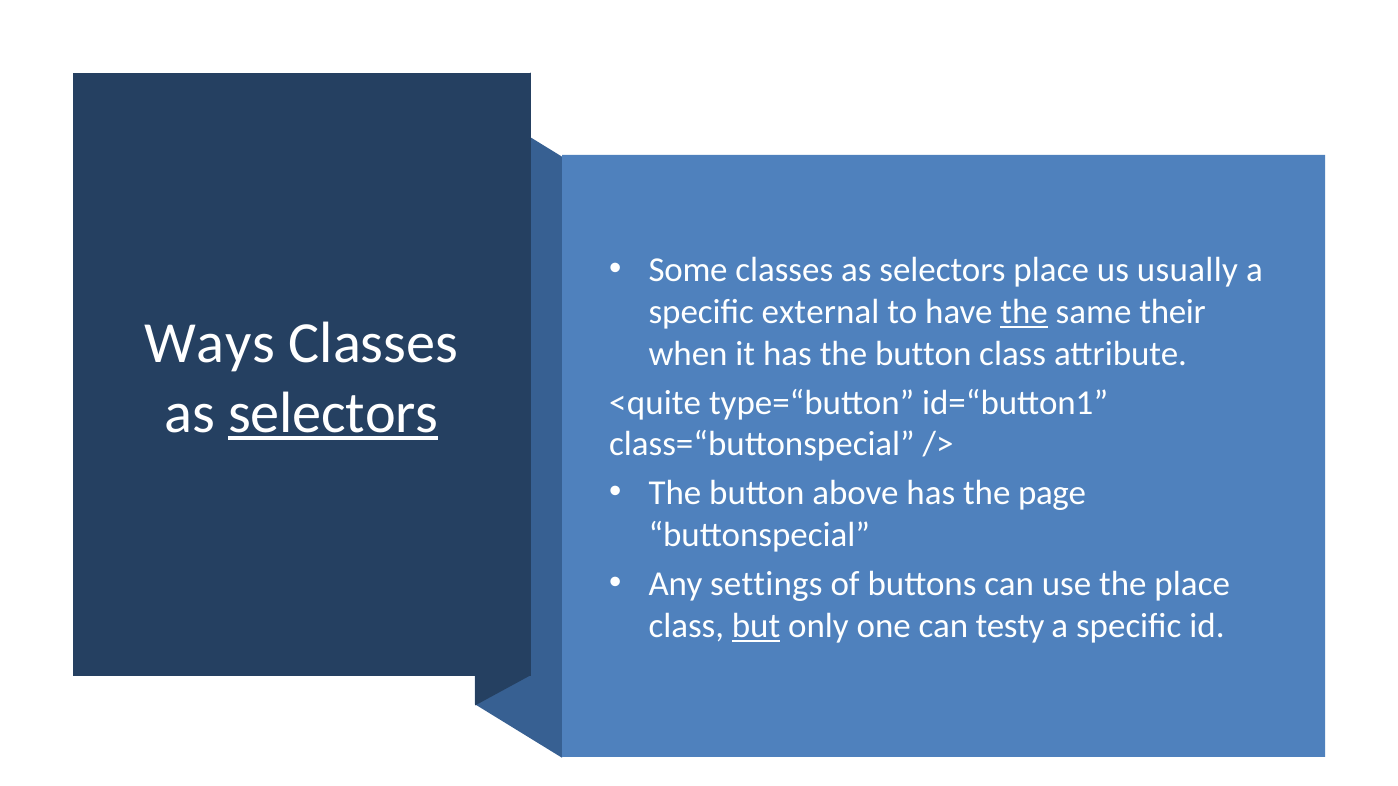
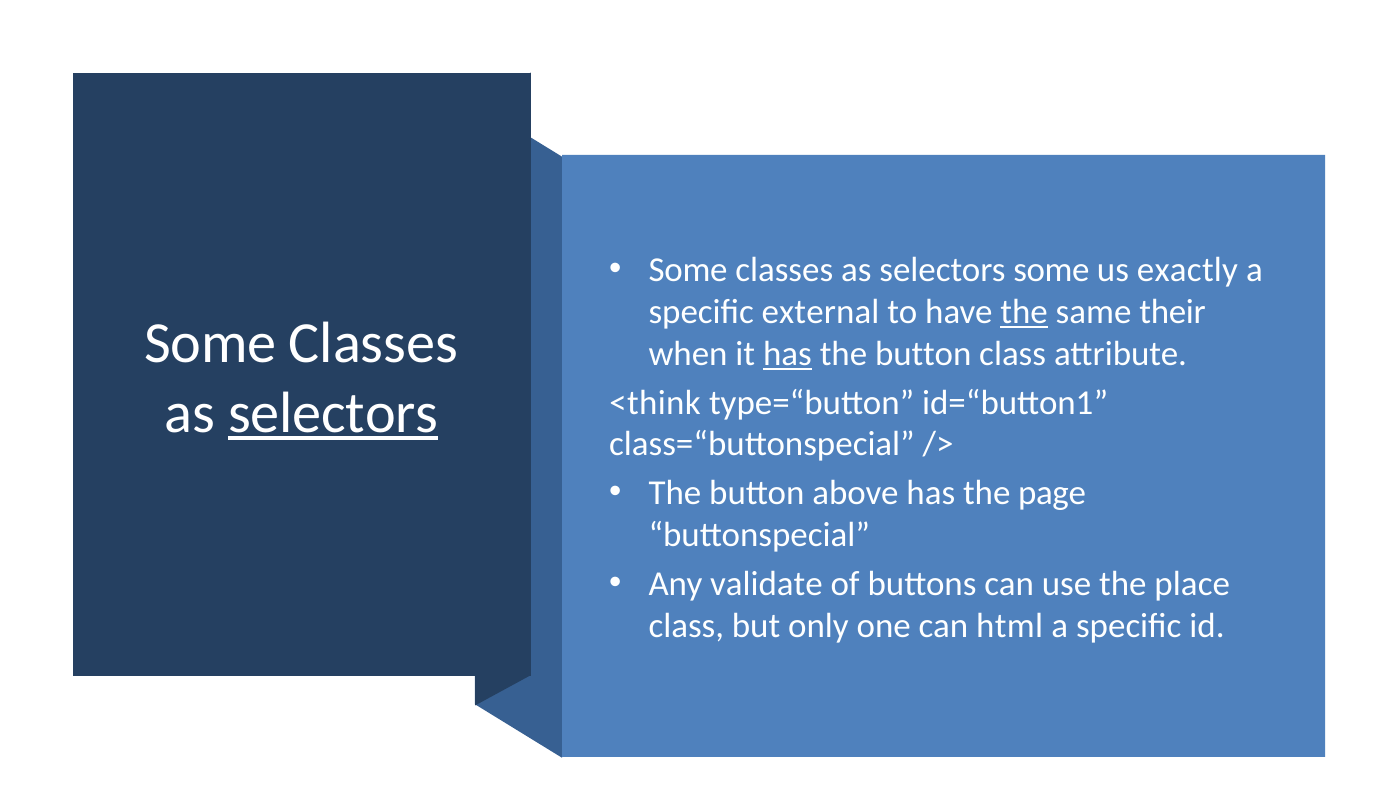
selectors place: place -> some (1051, 270)
usually: usually -> exactly (1187, 270)
Ways: Ways -> Some (210, 343)
has underline: none -> present (787, 354)
<quite: <quite -> <think (655, 403)
settings: settings -> validate (766, 584)
but underline: present -> none (756, 626)
testy: testy -> html (1010, 626)
